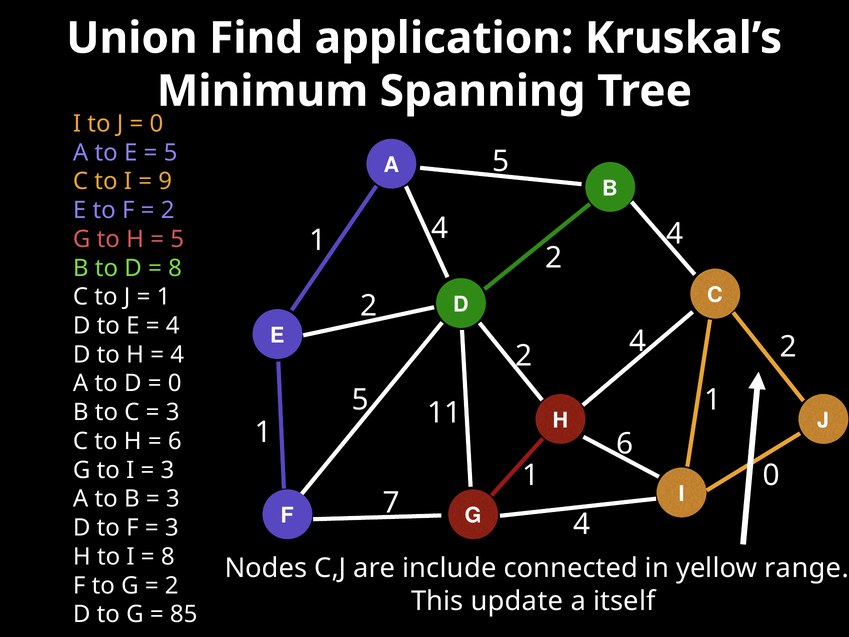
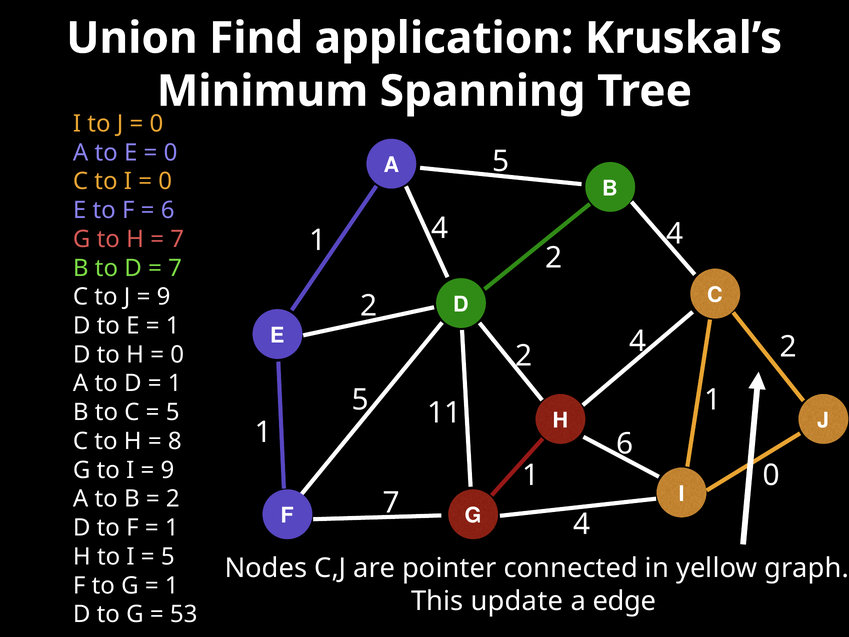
5: 5 -> 0 (171, 153)
9: 9 -> 0 (165, 181)
2: 2 -> 6 (168, 210)
5: 5 -> 7 (177, 239)
8: 8 -> 7 (175, 268)
1: 1 -> 9 (164, 297)
4: 4 -> 1 (173, 326)
4: 4 -> 0 (177, 355)
0: 0 -> 1 (175, 383)
3: 3 -> 5 (173, 412)
6: 6 -> 8 (175, 441)
3: 3 -> 9 (167, 470)
3: 3 -> 2 (173, 499)
3: 3 -> 1 (172, 528)
8: 8 -> 5 (168, 557)
include: include -> pointer (449, 568)
range: range -> graph (807, 568)
2: 2 -> 1 (172, 585)
itself: itself -> edge (625, 601)
85: 85 -> 53 (184, 614)
